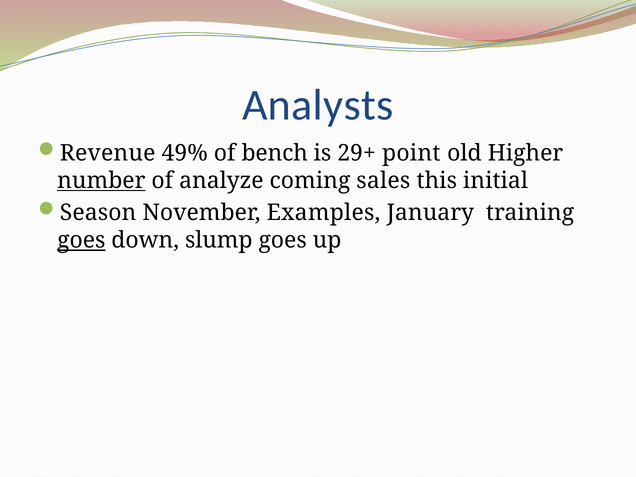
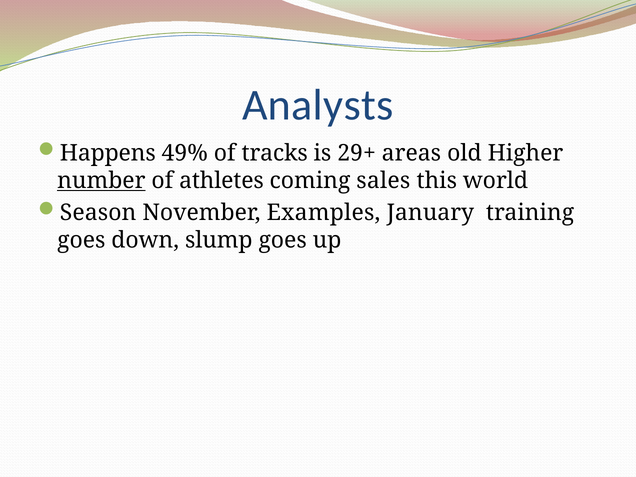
Revenue: Revenue -> Happens (108, 153)
bench: bench -> tracks (275, 153)
point: point -> areas (411, 153)
analyze: analyze -> athletes (221, 181)
initial: initial -> world (496, 181)
goes underline: present -> none (81, 240)
